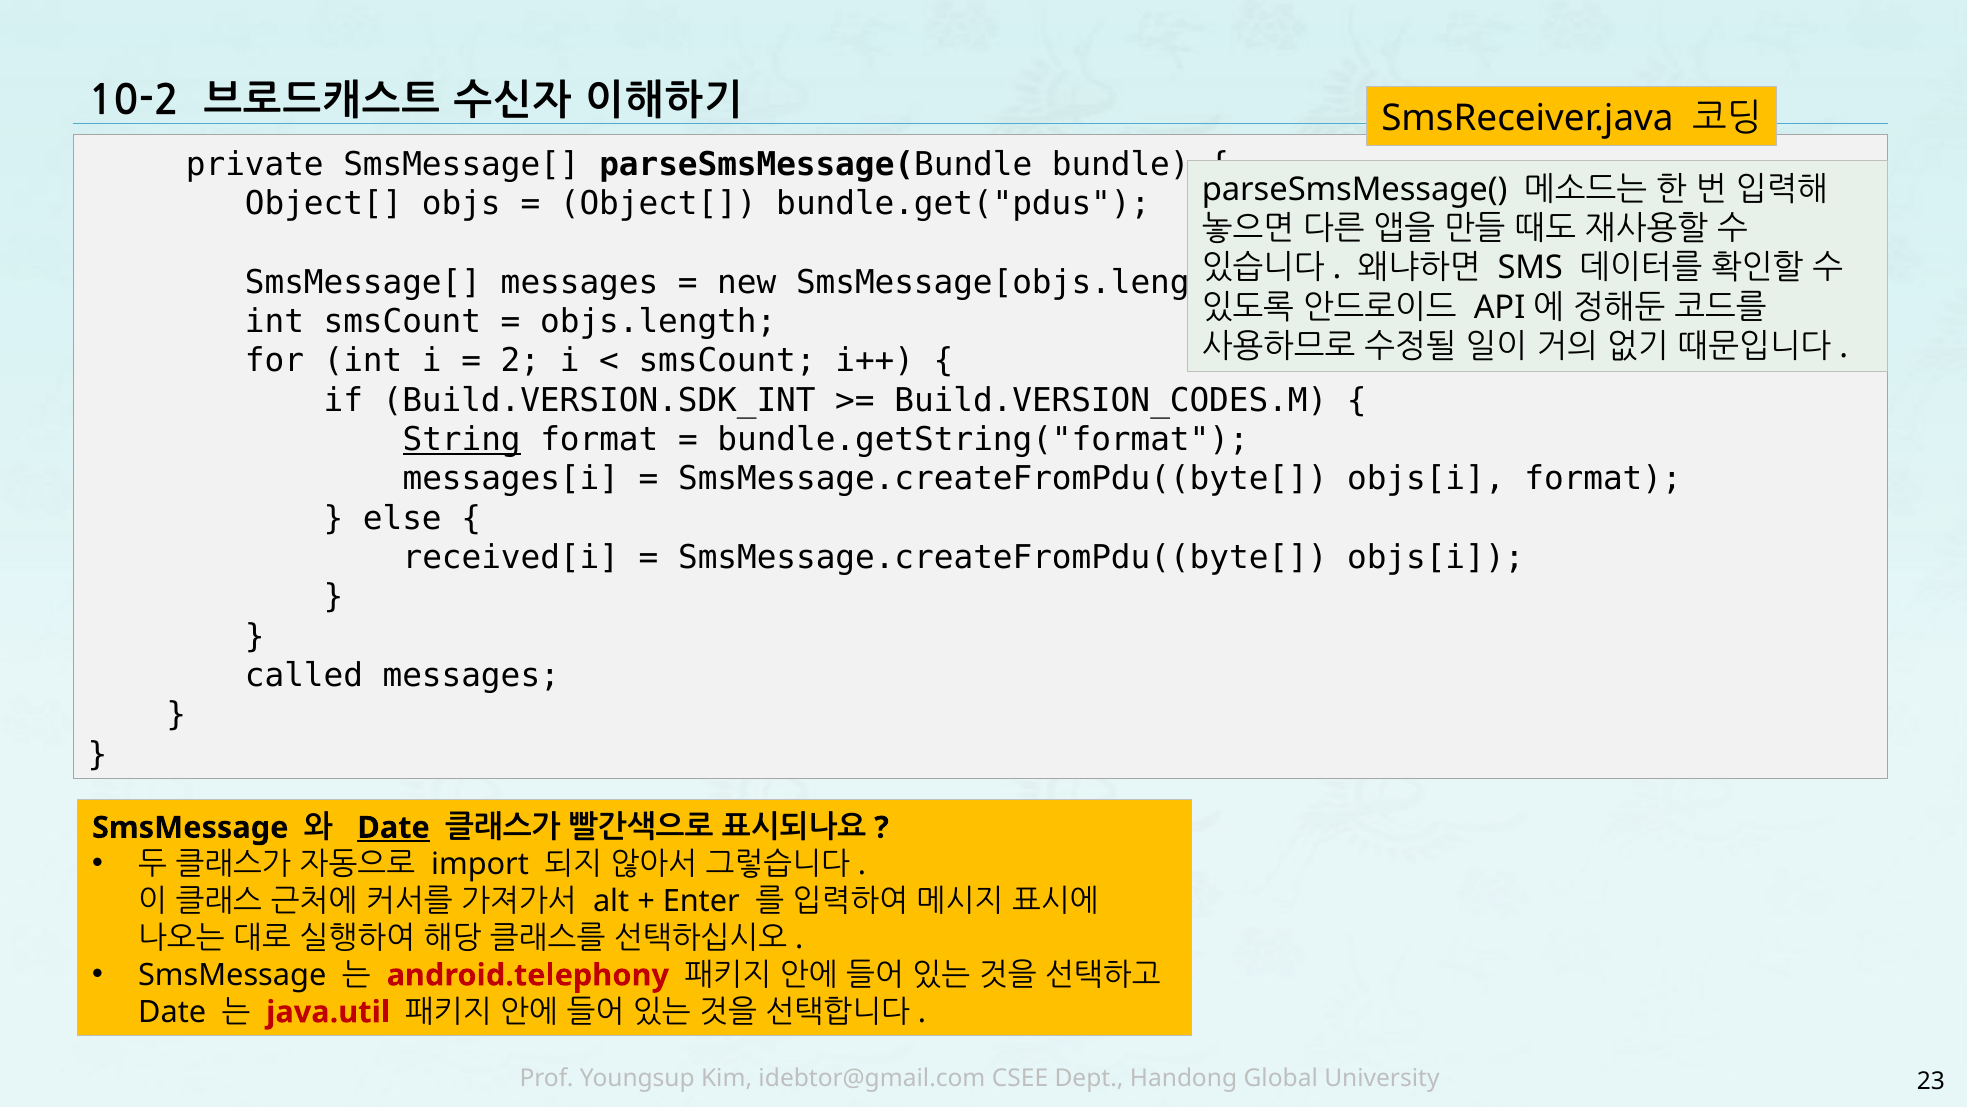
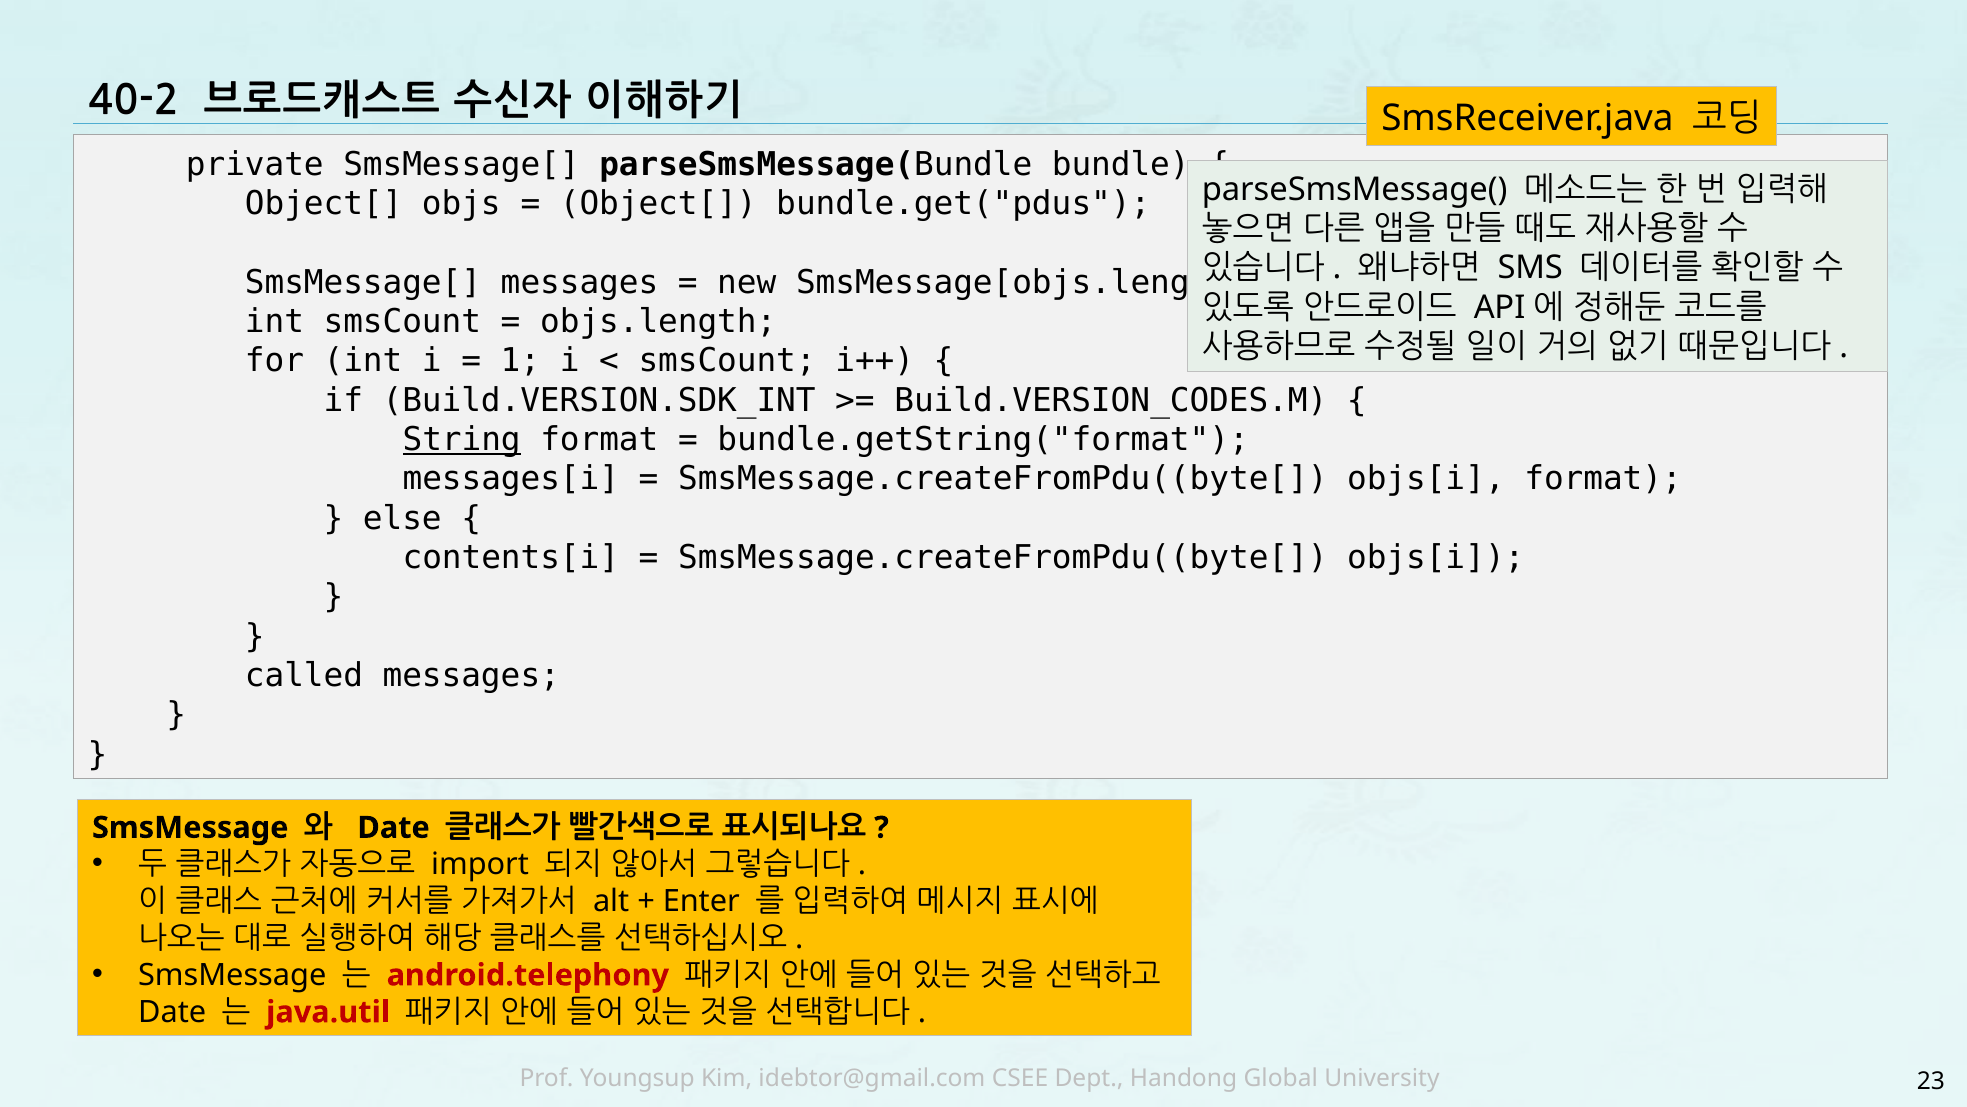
10-2: 10-2 -> 40-2 (134, 101)
2: 2 -> 1 (520, 361)
received[i: received[i -> contents[i (511, 557)
Date underline: present -> none (394, 827)
